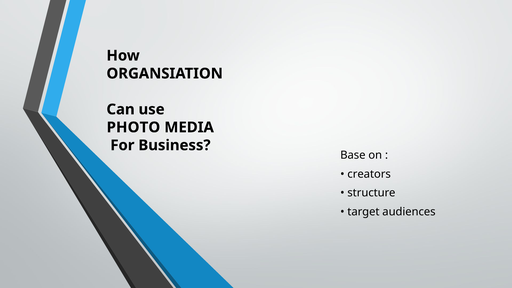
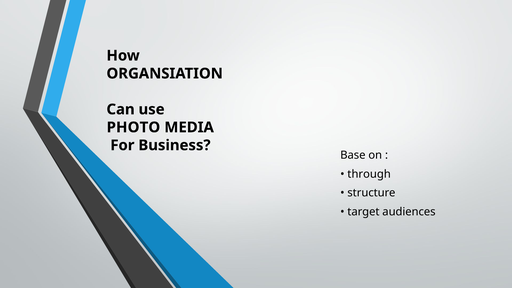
creators: creators -> through (369, 174)
